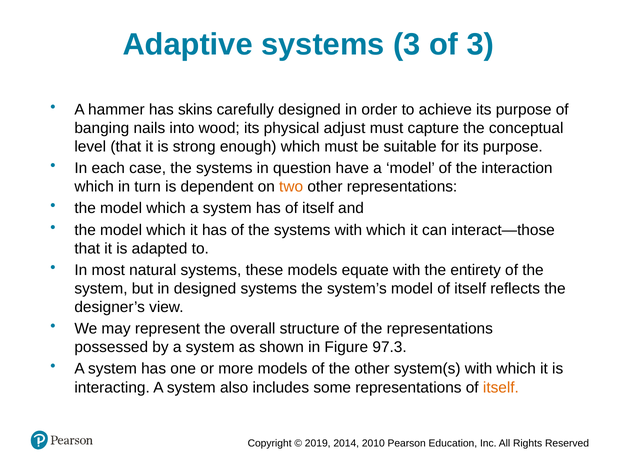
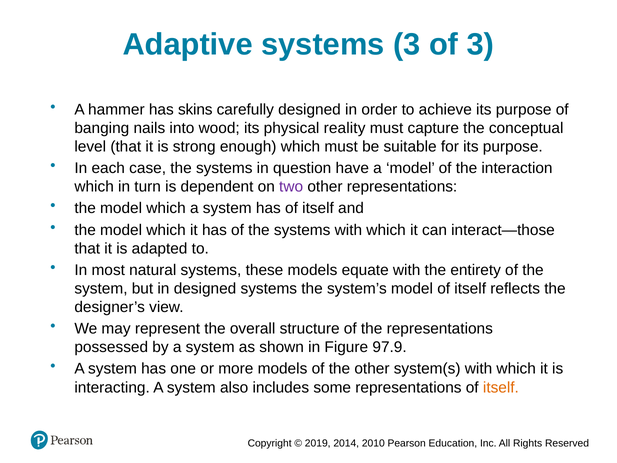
adjust: adjust -> reality (345, 128)
two colour: orange -> purple (291, 187)
97.3: 97.3 -> 97.9 (390, 347)
